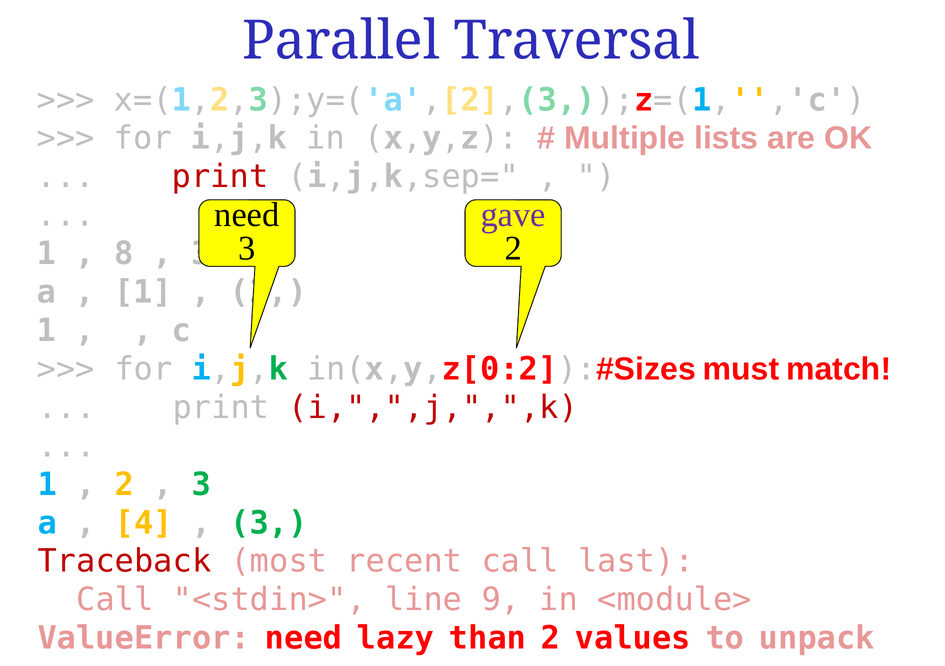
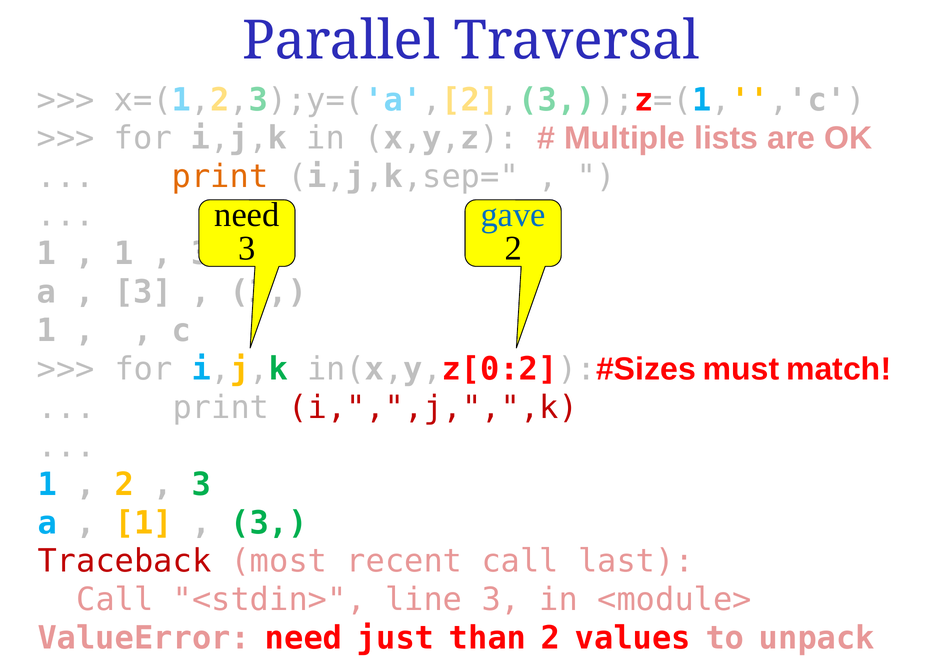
print colour: red -> orange (220, 177)
gave colour: purple -> blue (513, 215)
8: 8 -> 1 (124, 254)
1: 1 -> 3 (143, 292)
4: 4 -> 1 (144, 523)
line 9: 9 -> 3 (501, 599)
lazy: lazy -> just (396, 638)
